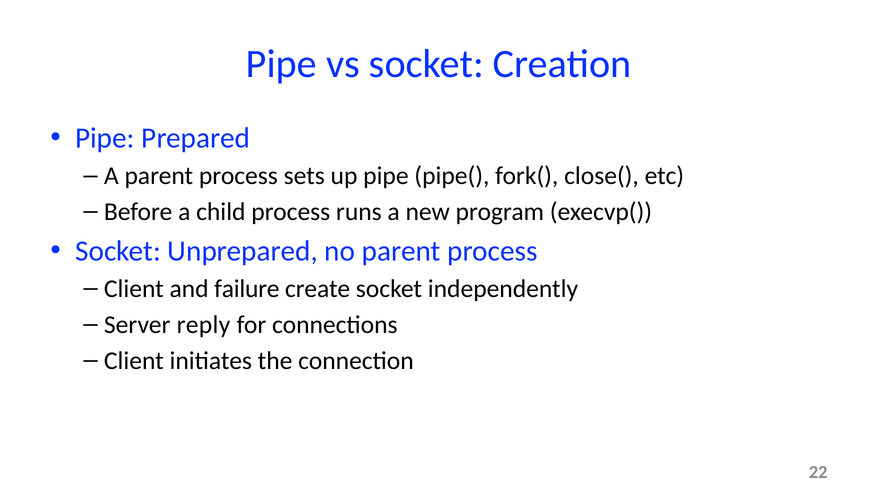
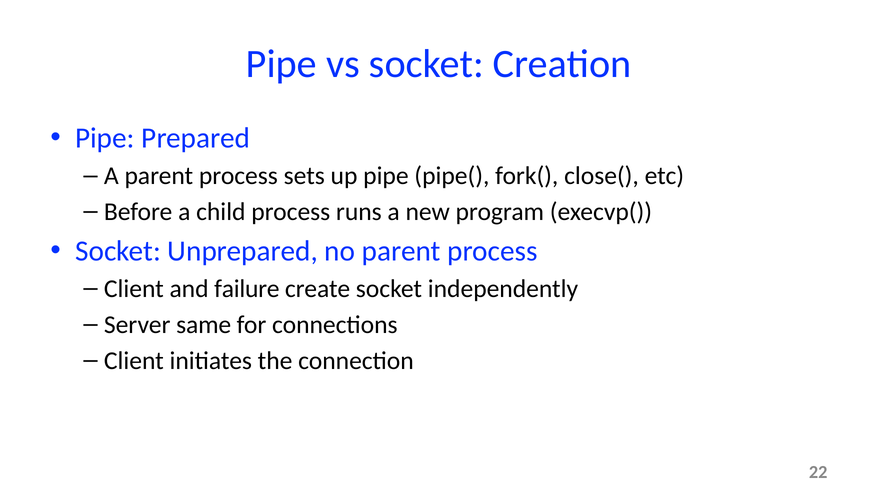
reply: reply -> same (204, 325)
